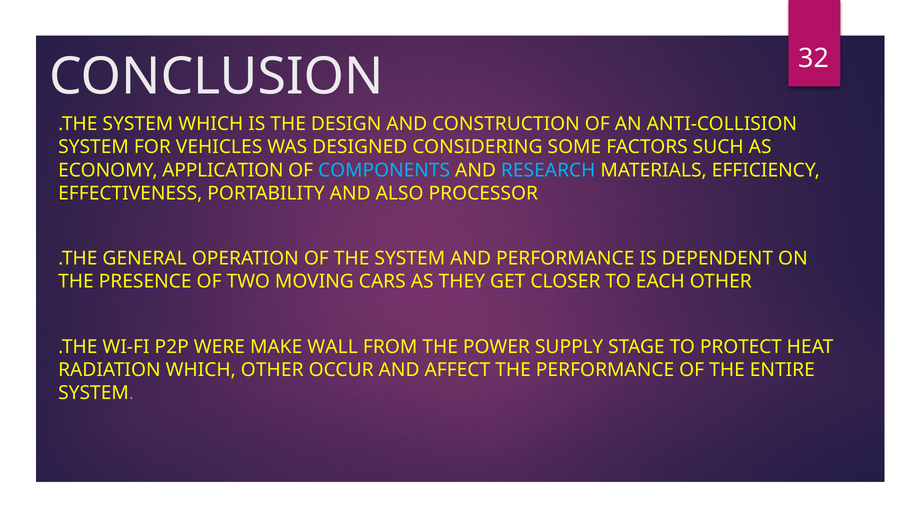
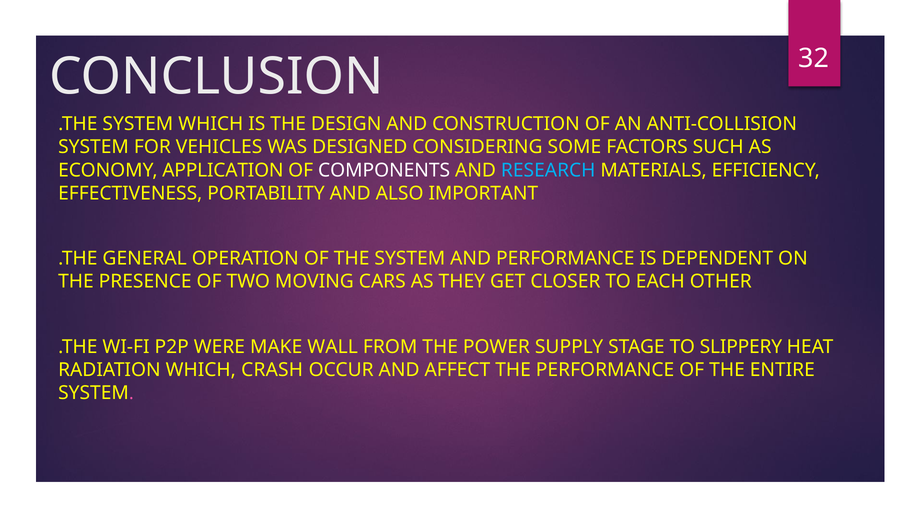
COMPONENTS colour: light blue -> white (384, 170)
PROCESSOR: PROCESSOR -> IMPORTANT (483, 193)
PROTECT: PROTECT -> SLIPPERY (741, 347)
WHICH OTHER: OTHER -> CRASH (272, 370)
